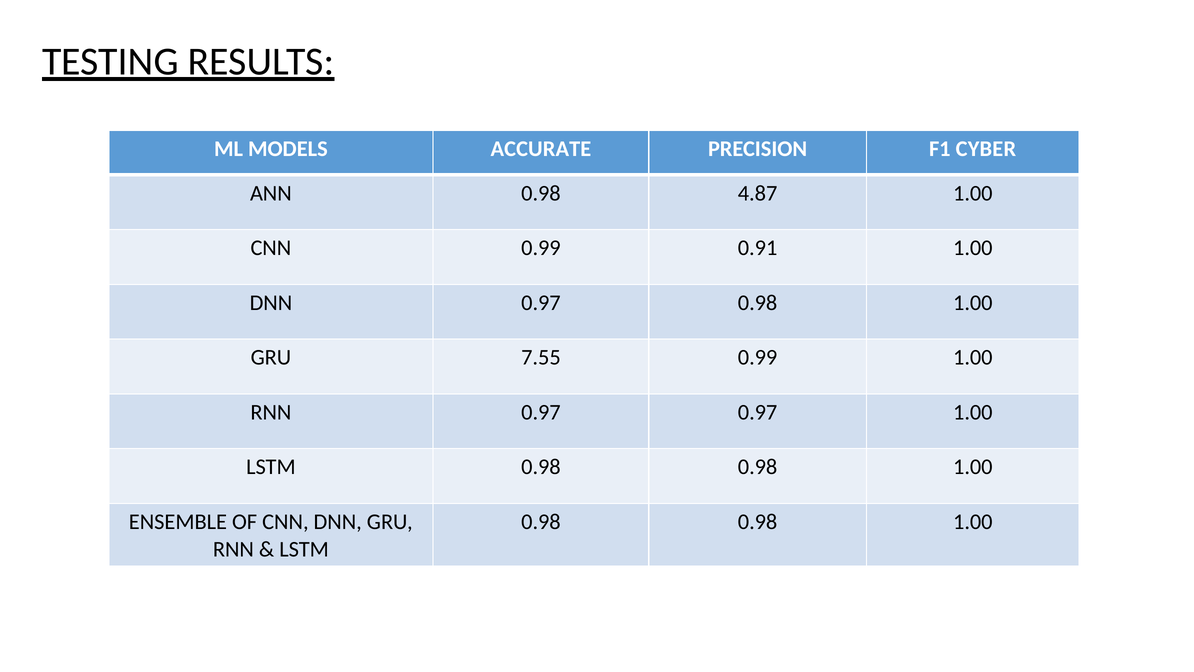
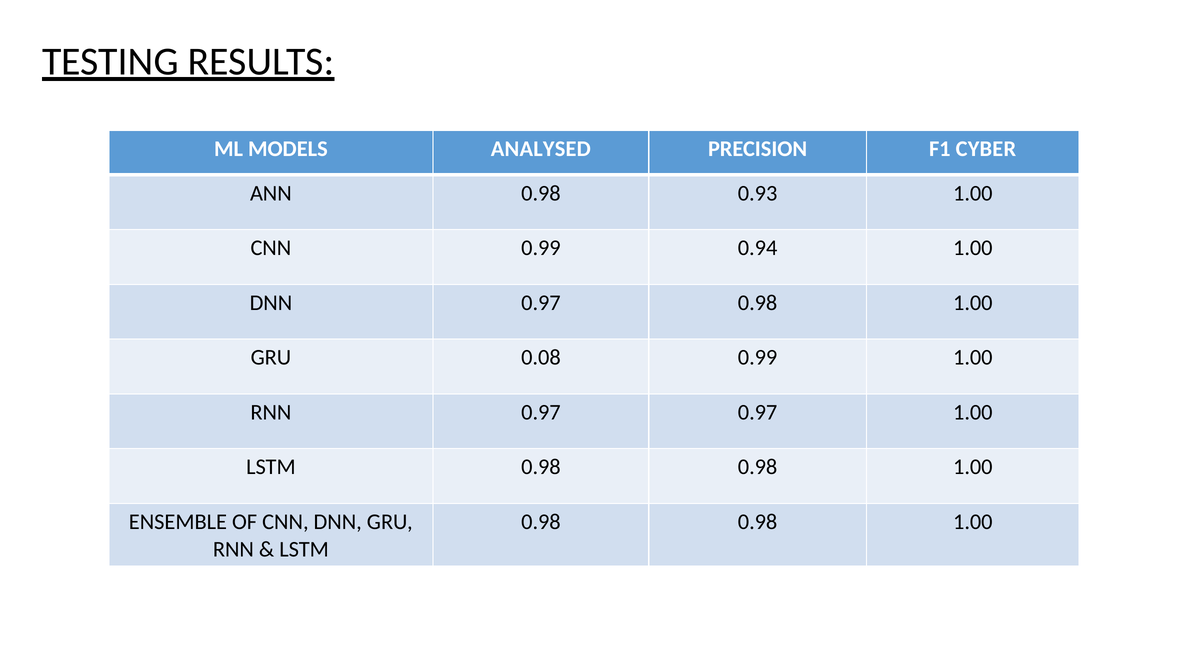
ACCURATE: ACCURATE -> ANALYSED (541, 149)
4.87: 4.87 -> 0.93 (758, 193)
0.91: 0.91 -> 0.94 (758, 248)
7.55: 7.55 -> 0.08 (541, 357)
